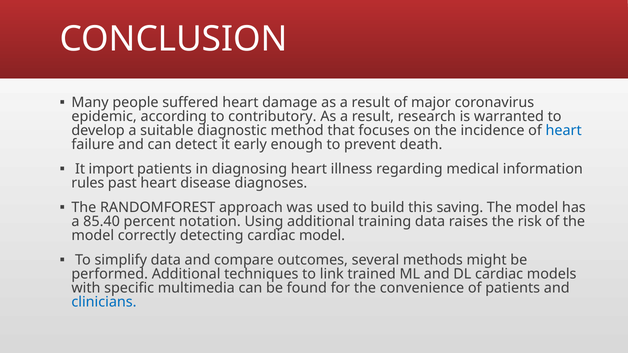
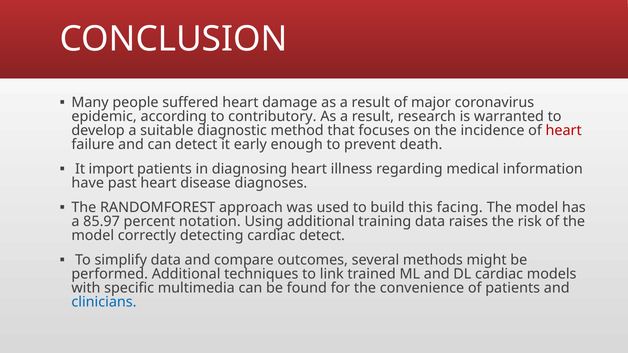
heart colour: blue -> red (564, 131)
rules: rules -> have (88, 183)
saving: saving -> facing (460, 208)
85.40: 85.40 -> 85.97 (102, 222)
cardiac model: model -> detect (322, 236)
